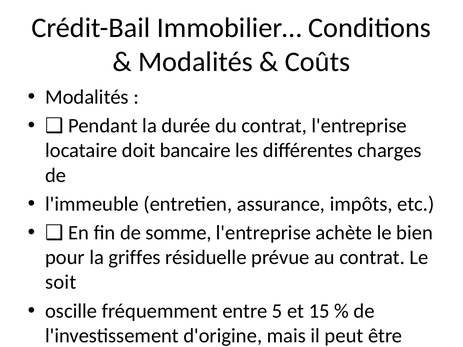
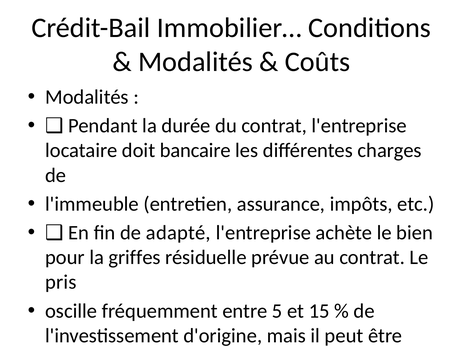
somme: somme -> adapté (178, 233)
soit: soit -> pris (61, 282)
